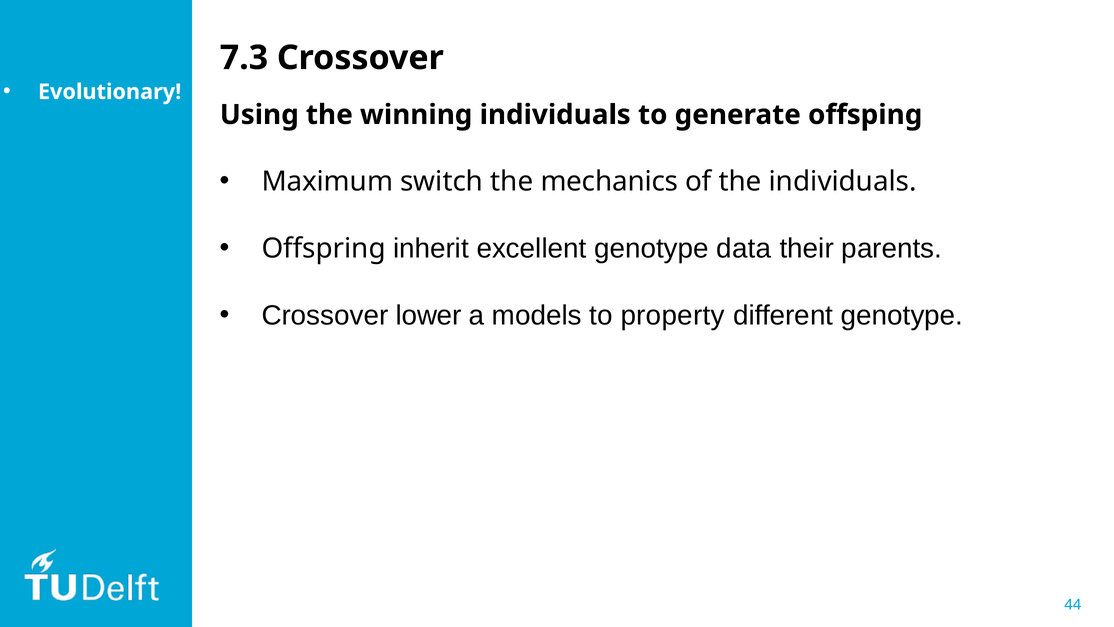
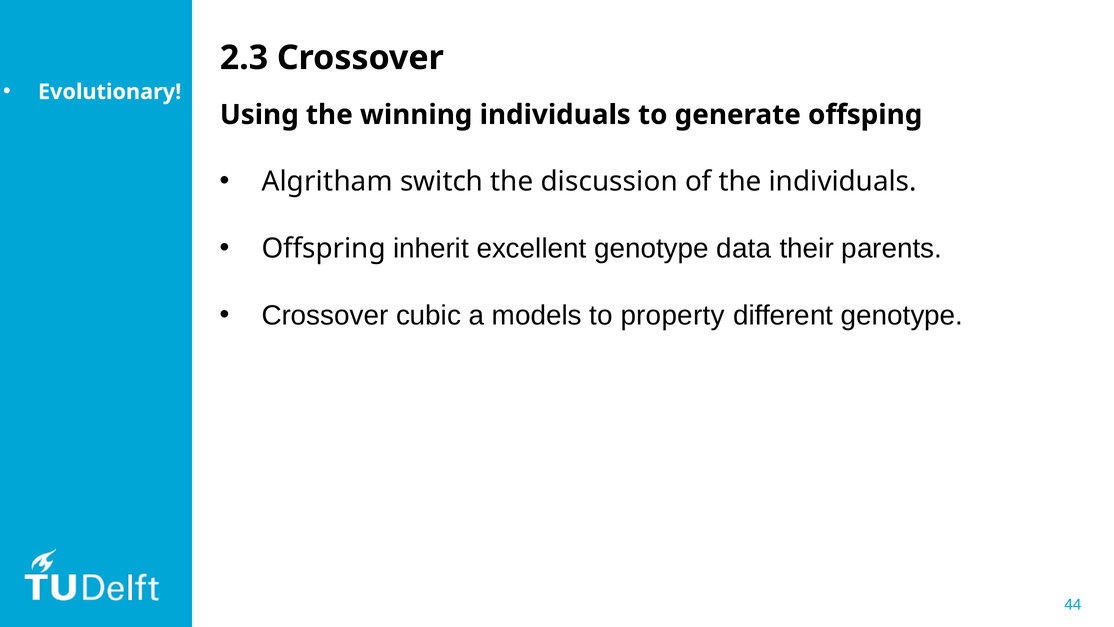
7.3: 7.3 -> 2.3 (244, 58)
Maximum: Maximum -> Algritham (327, 182)
mechanics: mechanics -> discussion (609, 182)
lower: lower -> cubic (429, 315)
